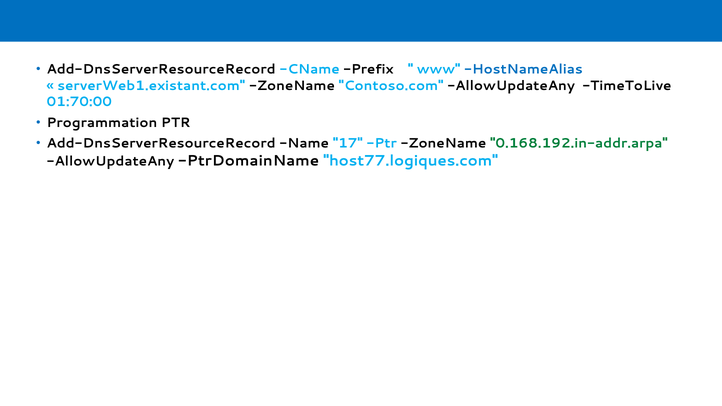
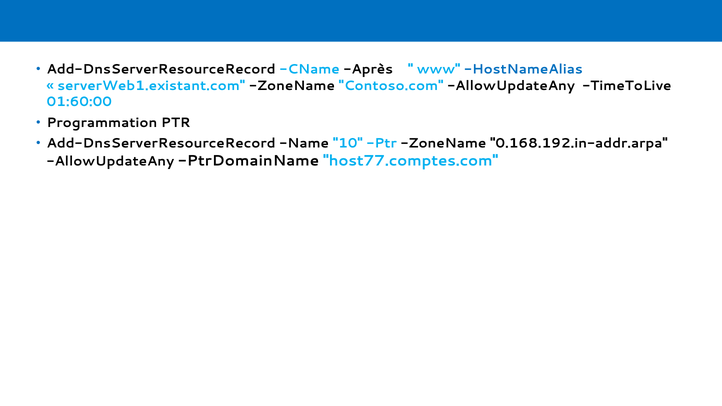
Prefix: Prefix -> Après (368, 70)
01:70:00: 01:70:00 -> 01:60:00 (79, 102)
17: 17 -> 10 (348, 144)
0.168.192.in-addr.arpa colour: green -> black (579, 144)
host77.logiques.com: host77.logiques.com -> host77.comptes.com (411, 161)
